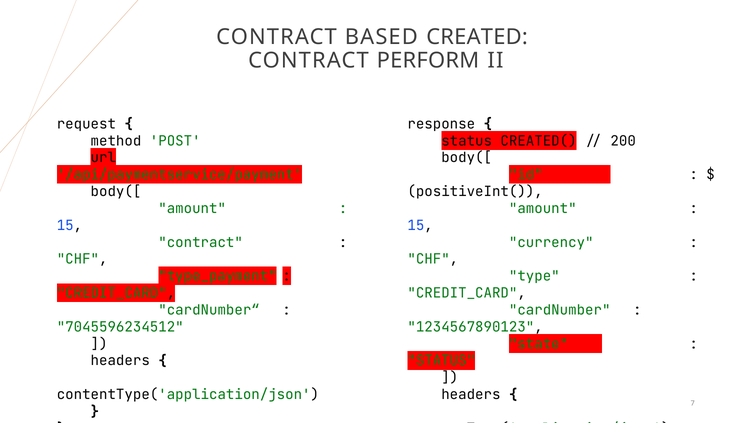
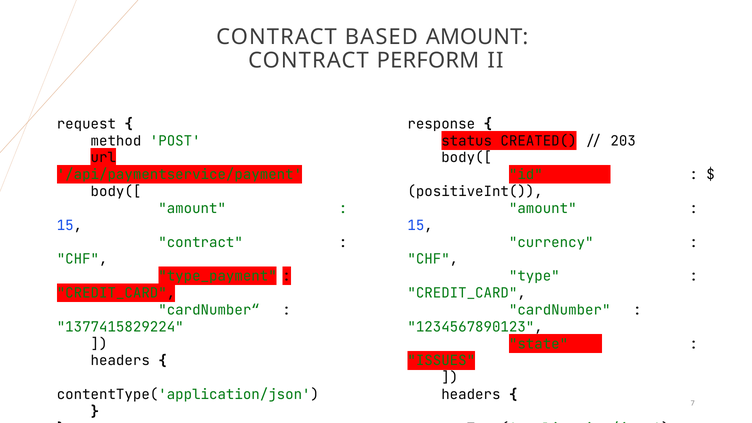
BASED CREATED: CREATED -> AMOUNT (477, 37)
200: 200 -> 203 (623, 141)
7045596234512: 7045596234512 -> 1377415829224 (120, 327)
STATUS: STATUS -> ISSUES (441, 361)
